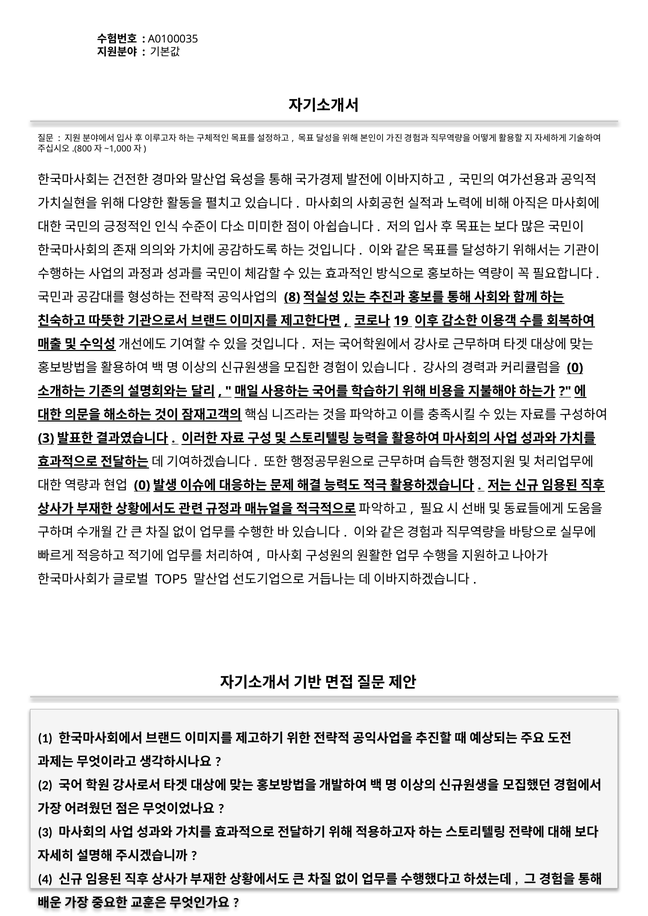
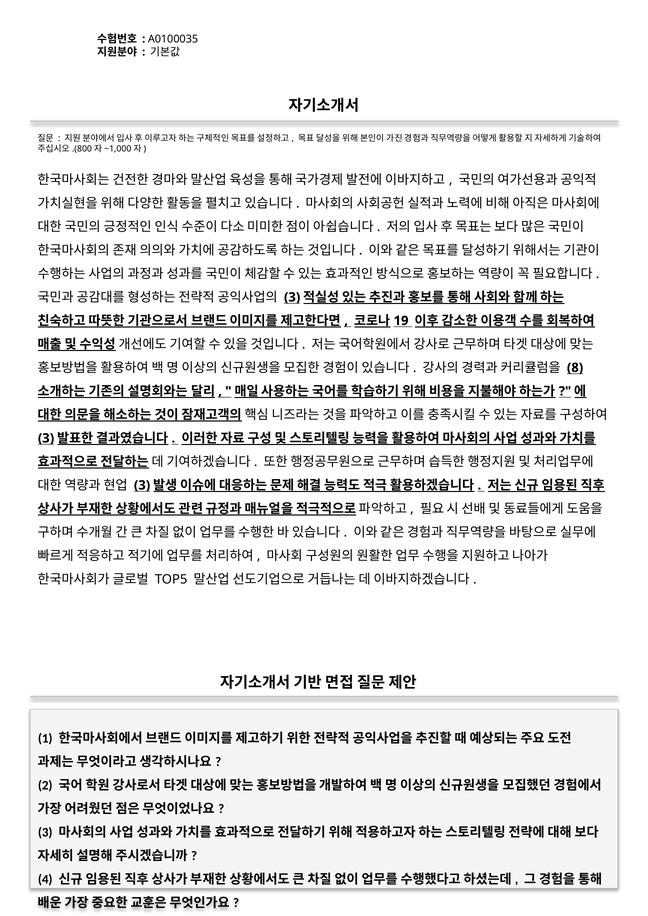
8: 8 -> 3 (292, 297)
0: 0 -> 8 (575, 368)
0: 0 -> 3 (142, 485)
